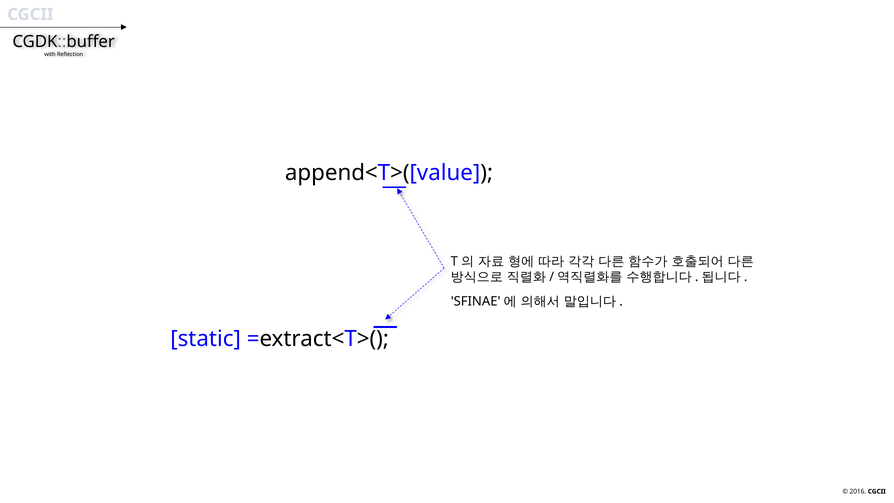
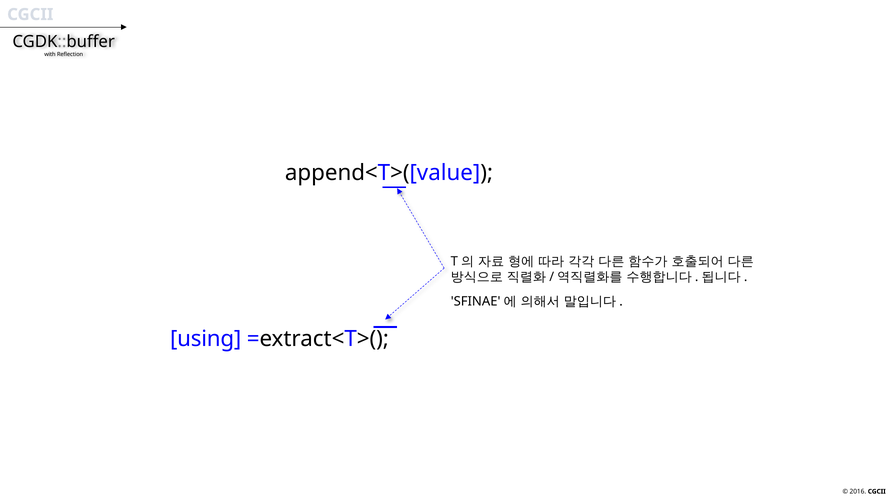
static: static -> using (206, 339)
